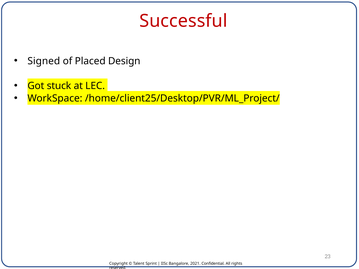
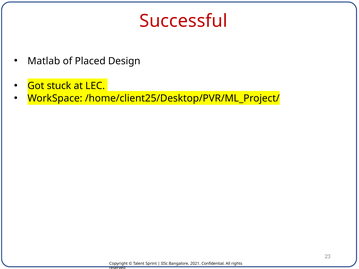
Signed: Signed -> Matlab (44, 61)
